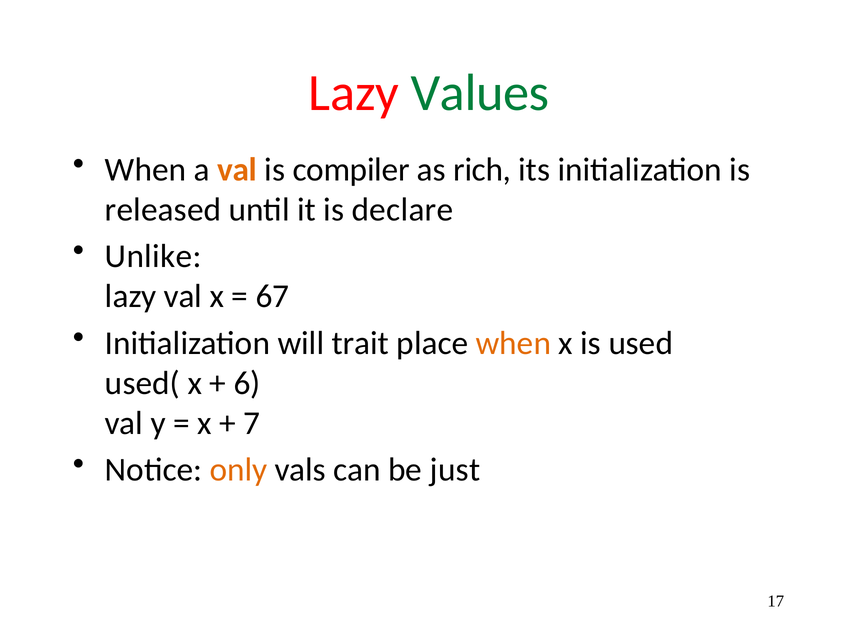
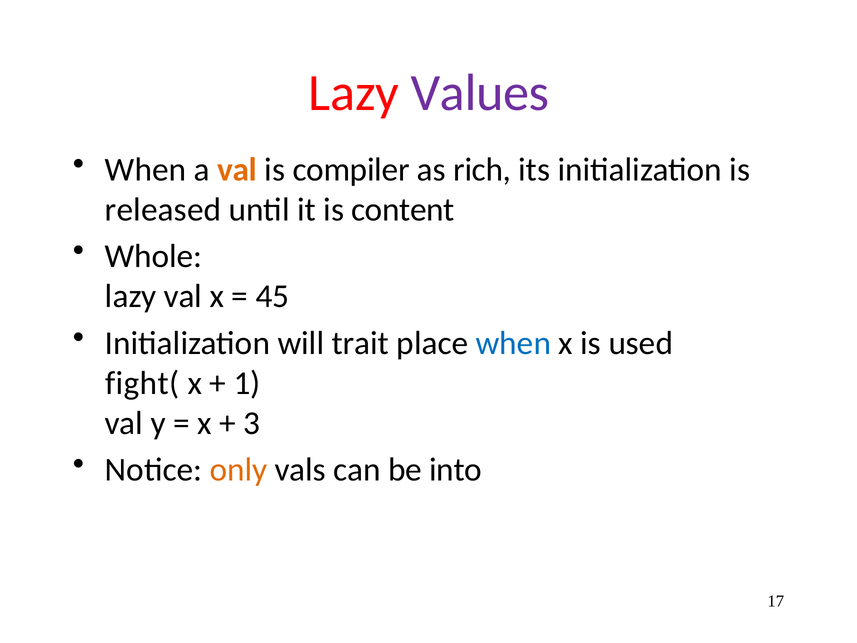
Values colour: green -> purple (480, 93)
declare: declare -> content (403, 209)
Unlike: Unlike -> Whole (153, 256)
67: 67 -> 45 (272, 296)
when colour: orange -> blue (513, 343)
used(: used( -> fight( (142, 383)
6: 6 -> 1 (247, 383)
7: 7 -> 3 (252, 423)
just: just -> into (455, 470)
